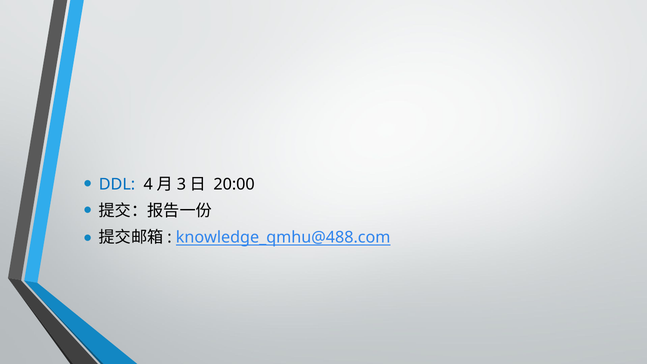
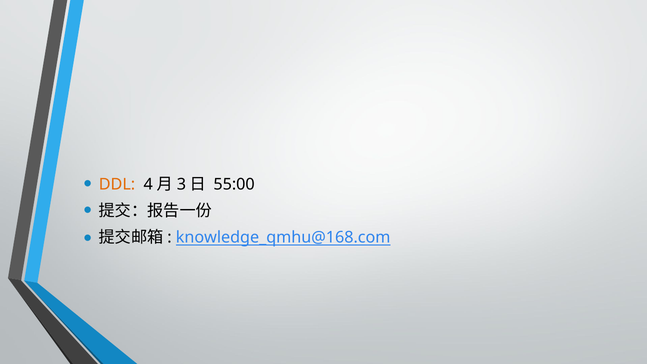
DDL colour: blue -> orange (117, 184)
20:00: 20:00 -> 55:00 (234, 184)
knowledge_qmhu@488.com: knowledge_qmhu@488.com -> knowledge_qmhu@168.com (283, 238)
